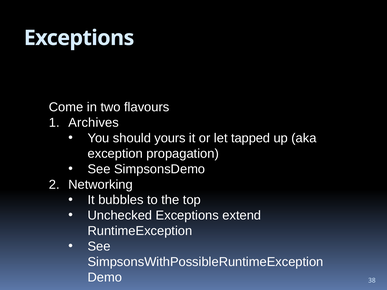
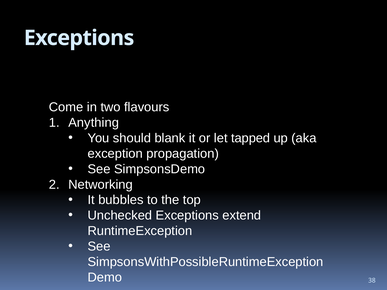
Archives: Archives -> Anything (94, 123)
yours: yours -> blank (170, 138)
